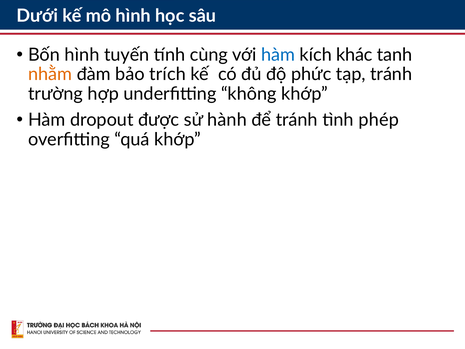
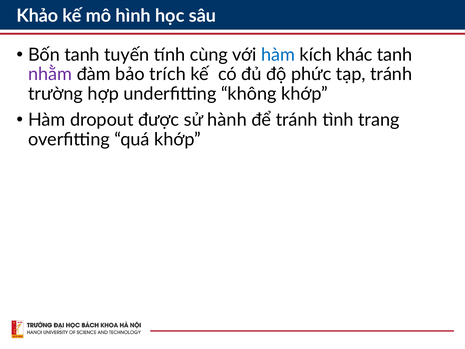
Dưới: Dưới -> Khảo (37, 16)
Bốn hình: hình -> tanh (82, 55)
nhằm colour: orange -> purple (50, 74)
phép: phép -> trang (379, 120)
